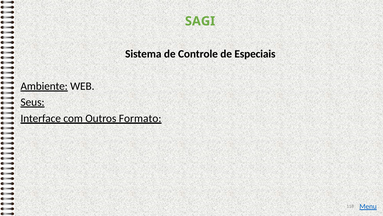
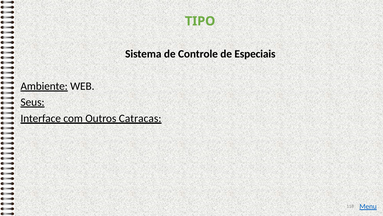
SAGI: SAGI -> TIPO (200, 21)
Formato: Formato -> Catracas (140, 118)
